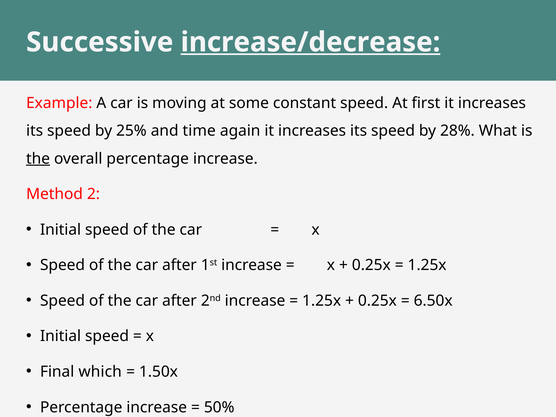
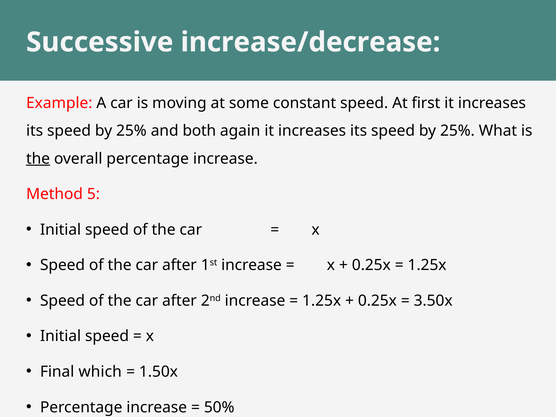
increase/decrease underline: present -> none (310, 42)
time: time -> both (199, 131)
28%: 28% -> 25% (457, 131)
2: 2 -> 5 (93, 194)
6.50x: 6.50x -> 3.50x (433, 301)
